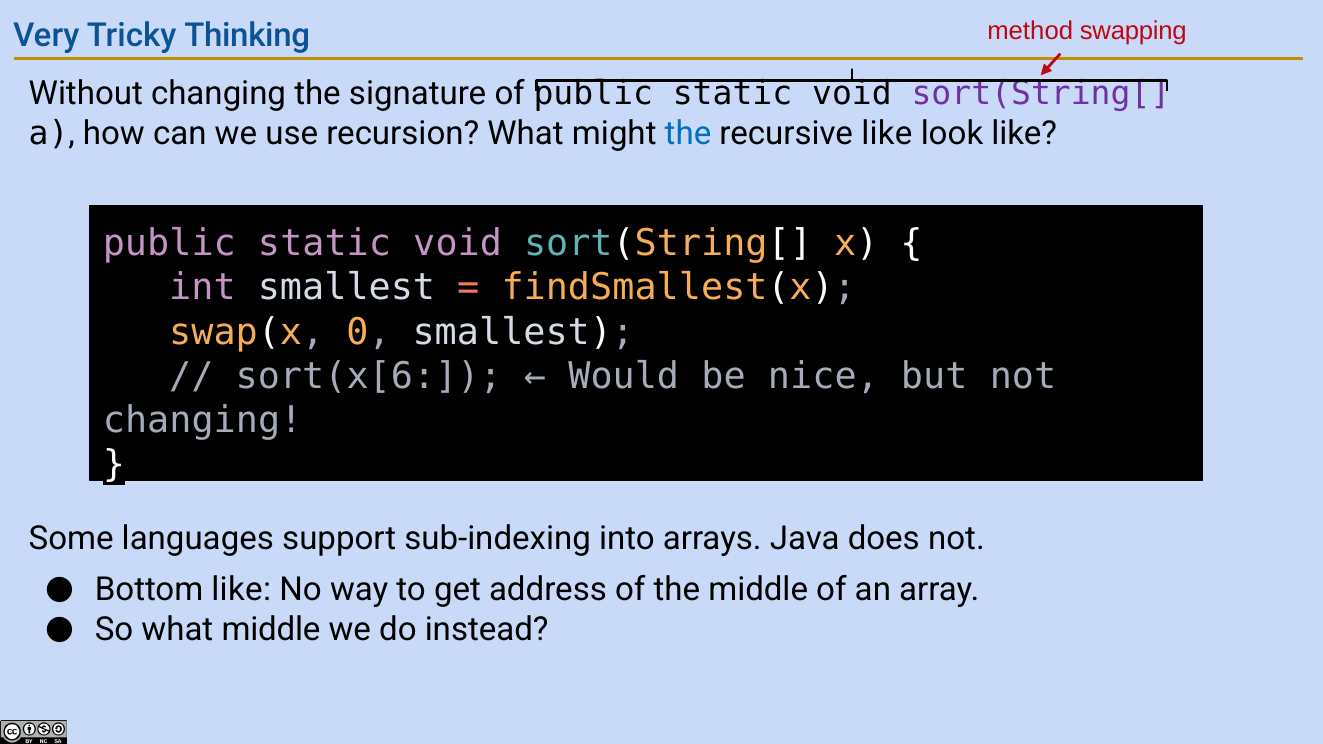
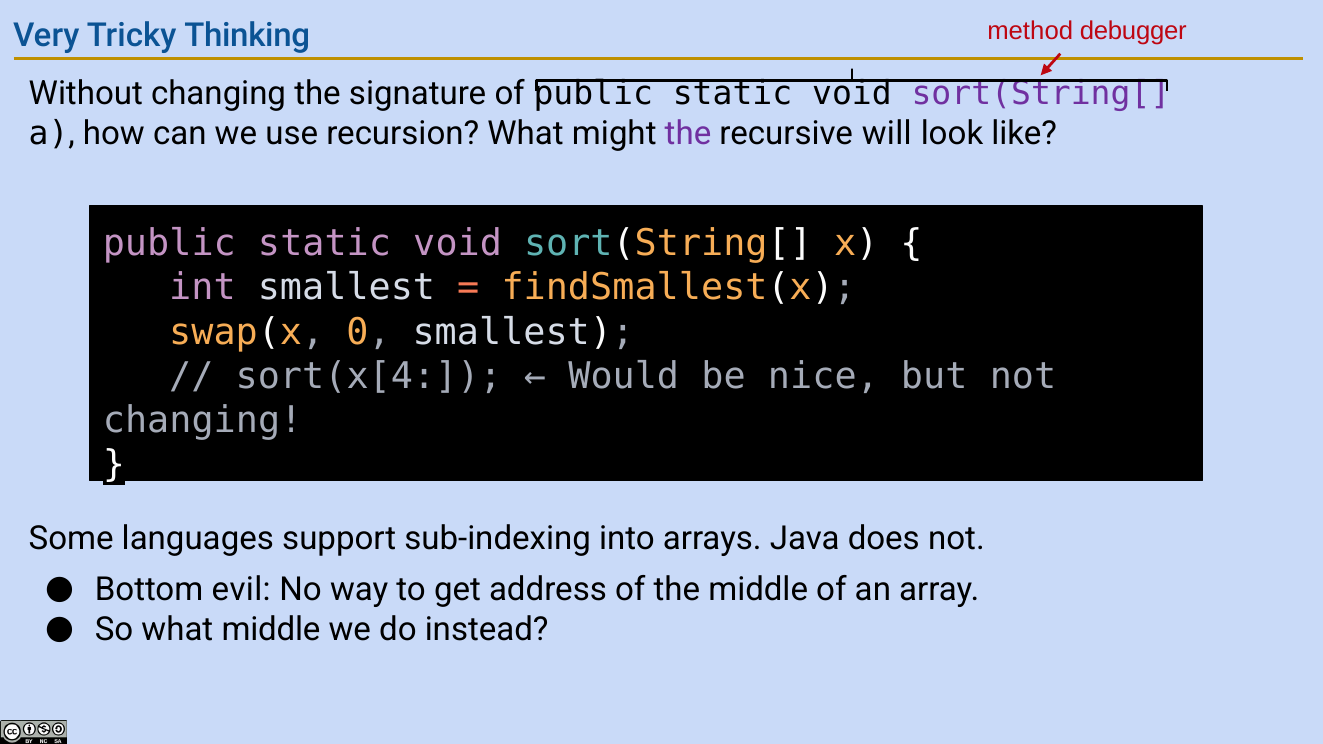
swapping: swapping -> debugger (1133, 31)
the colour: blue -> purple (688, 133)
recursive like: like -> will (887, 133)
sort(x[6: sort(x[6 -> sort(x[4 (369, 376)
Bottom like: like -> evil (241, 590)
